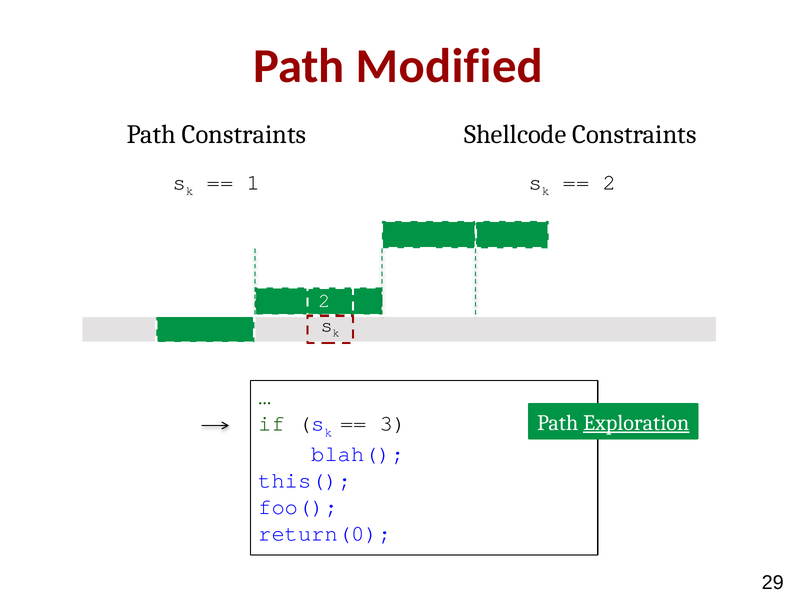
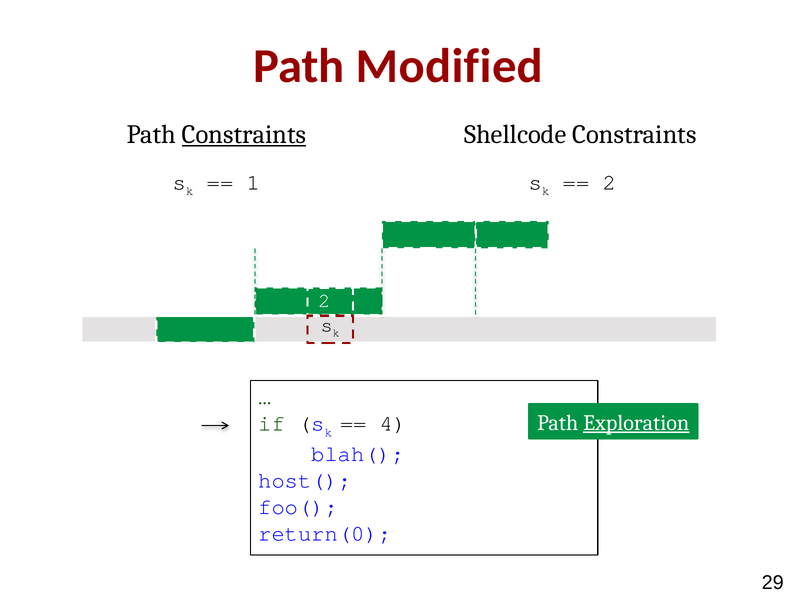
Constraints underline: none -> present (244, 135)
3: 3 -> 4 (393, 424)
this(: this( -> host( (305, 481)
